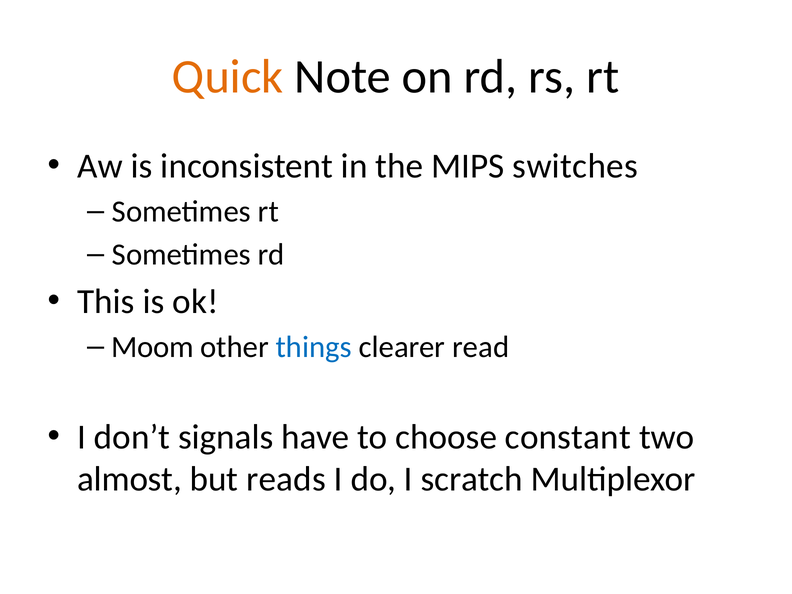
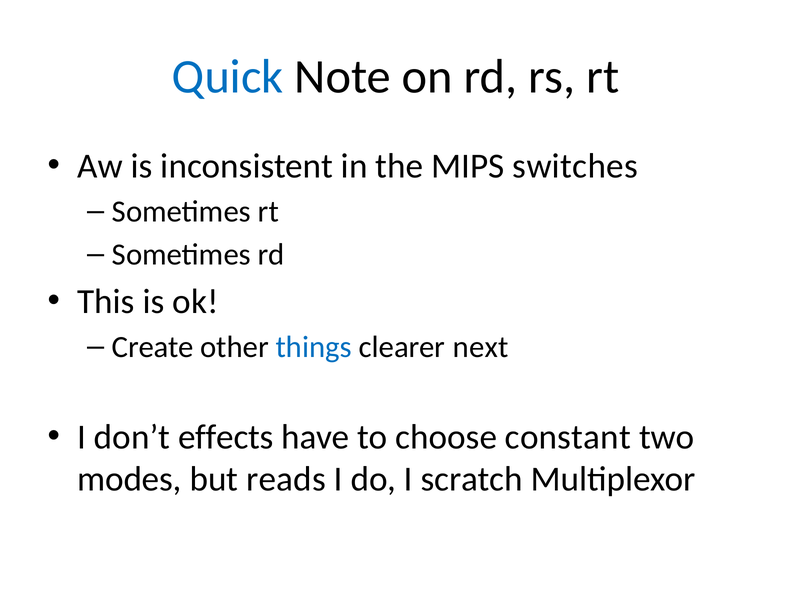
Quick colour: orange -> blue (228, 77)
Moom: Moom -> Create (153, 347)
read: read -> next (481, 347)
signals: signals -> effects (226, 437)
almost: almost -> modes (129, 479)
